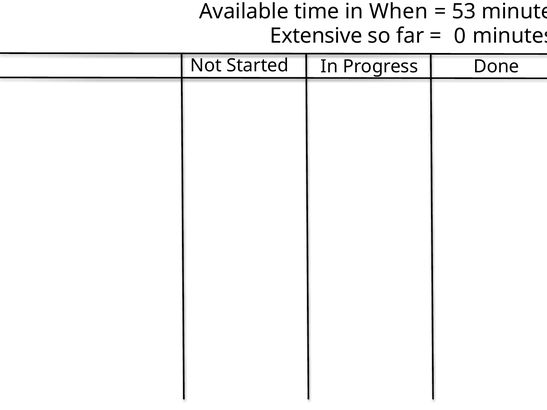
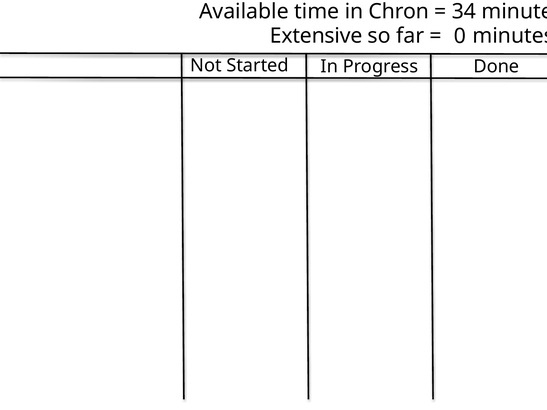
When: When -> Chron (399, 12)
53: 53 -> 34 (464, 12)
